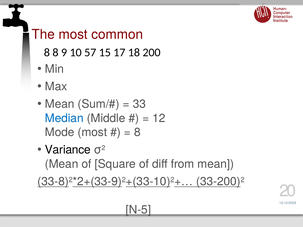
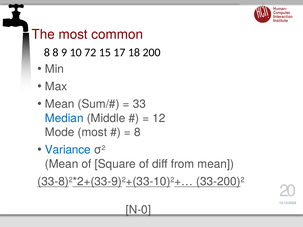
57: 57 -> 72 (90, 52)
Variance colour: black -> blue (68, 150)
N-5: N-5 -> N-0 (138, 210)
